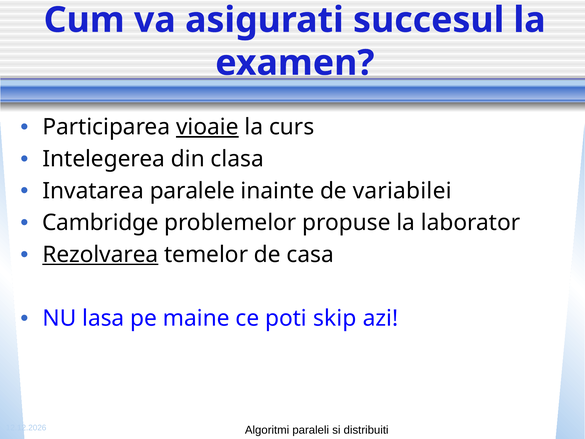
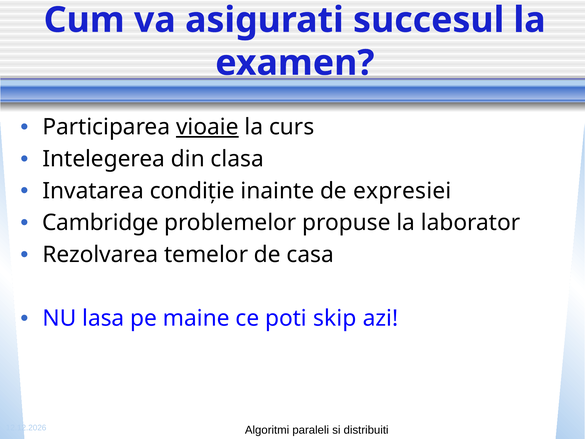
paralele: paralele -> condiție (192, 191)
variabilei: variabilei -> expresiei (402, 191)
Rezolvarea underline: present -> none (100, 254)
